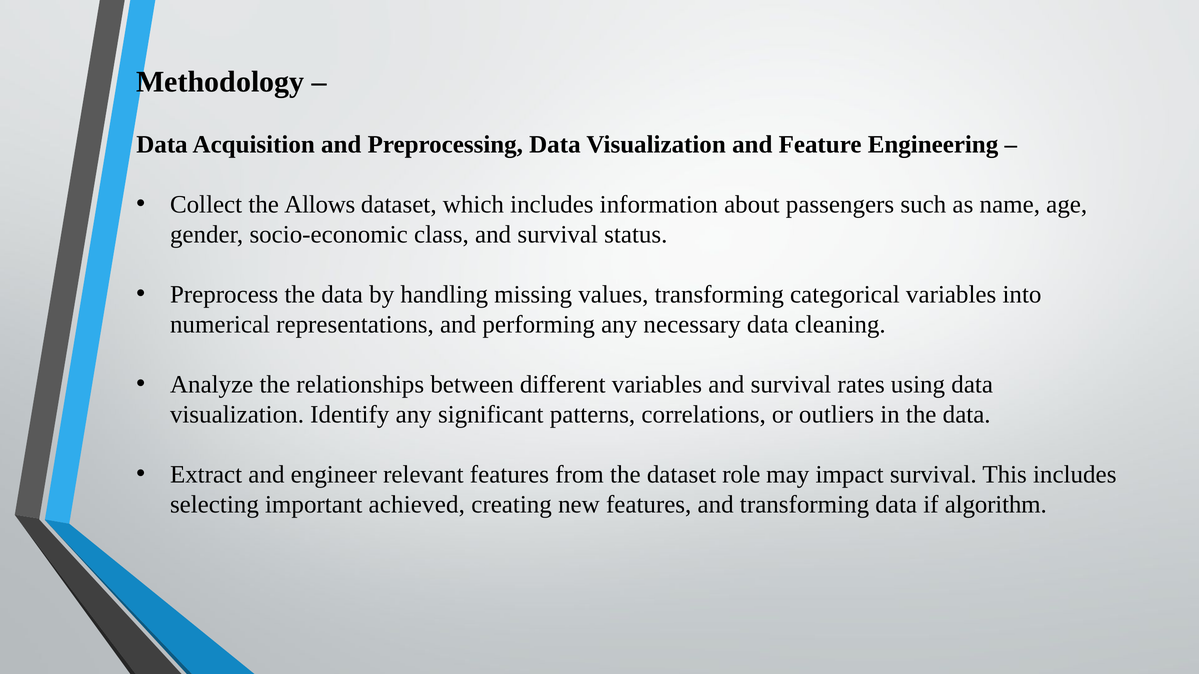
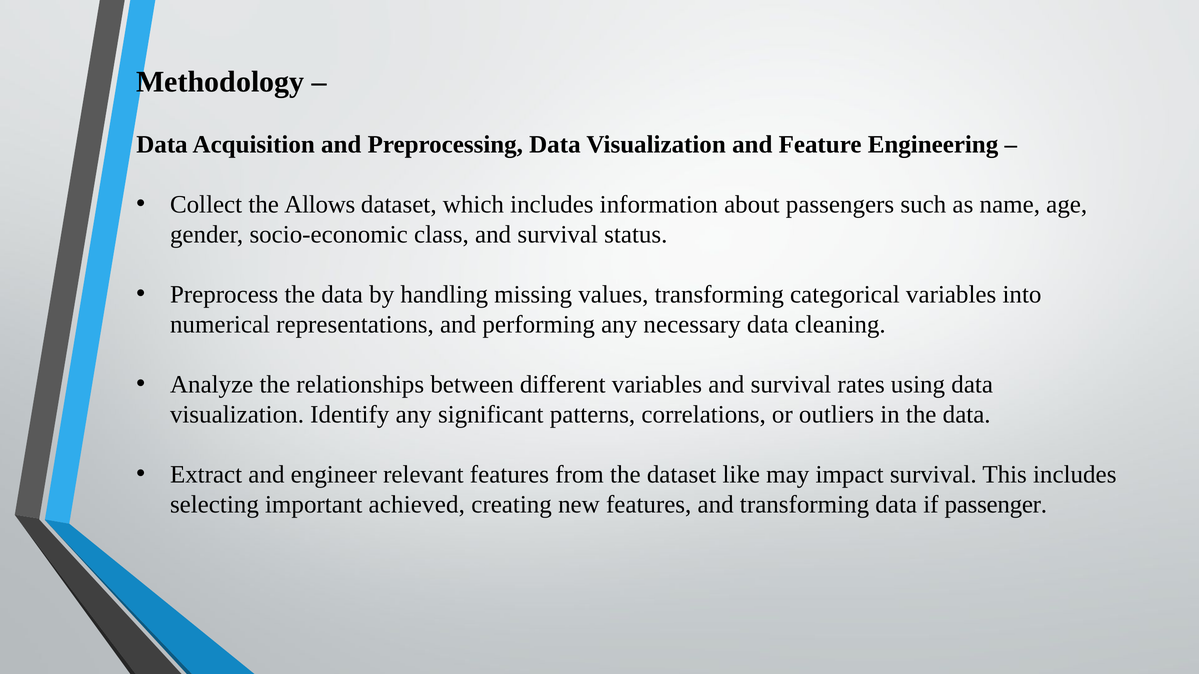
role: role -> like (741, 475)
algorithm: algorithm -> passenger (996, 505)
